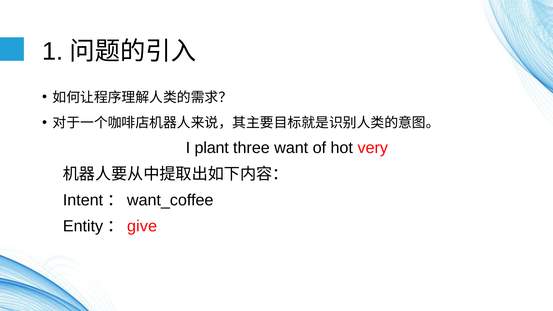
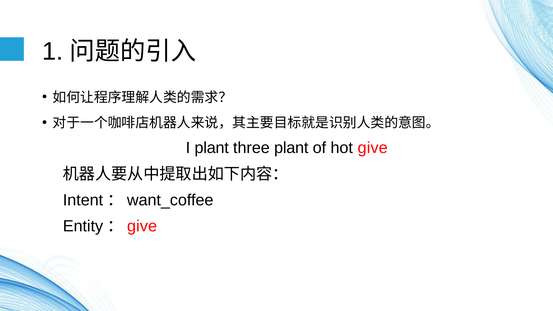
three want: want -> plant (291, 148)
hot very: very -> give (373, 148)
